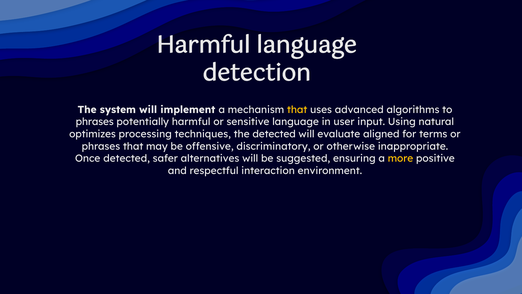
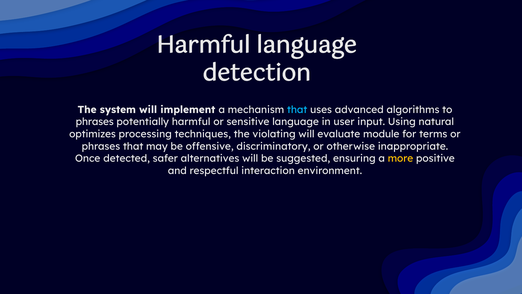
that colour: yellow -> light blue (297, 110)
the detected: detected -> violating (274, 134)
aligned: aligned -> module (381, 134)
